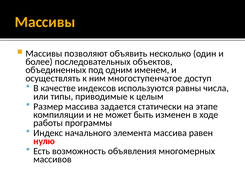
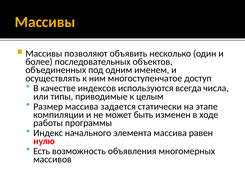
равны: равны -> всегда (188, 88)
